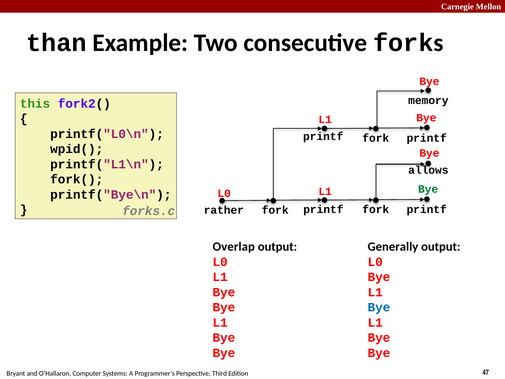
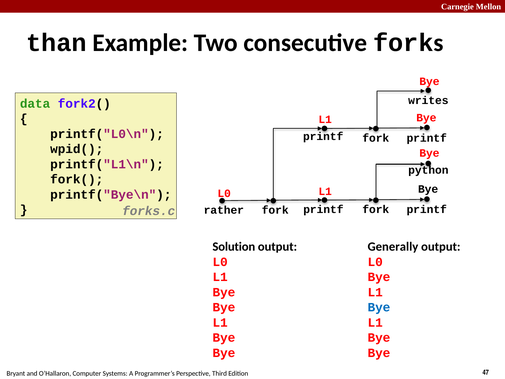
memory: memory -> writes (428, 100)
this: this -> data (35, 104)
allows: allows -> python (428, 170)
Bye colour: green -> black (428, 189)
Overlap: Overlap -> Solution (234, 247)
